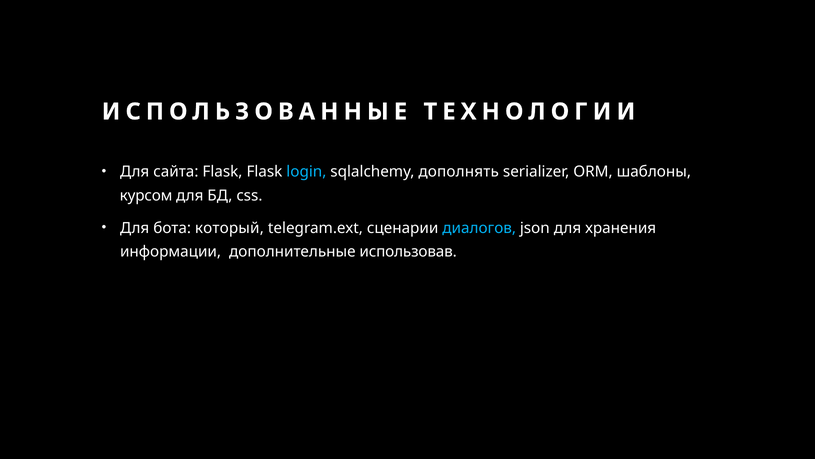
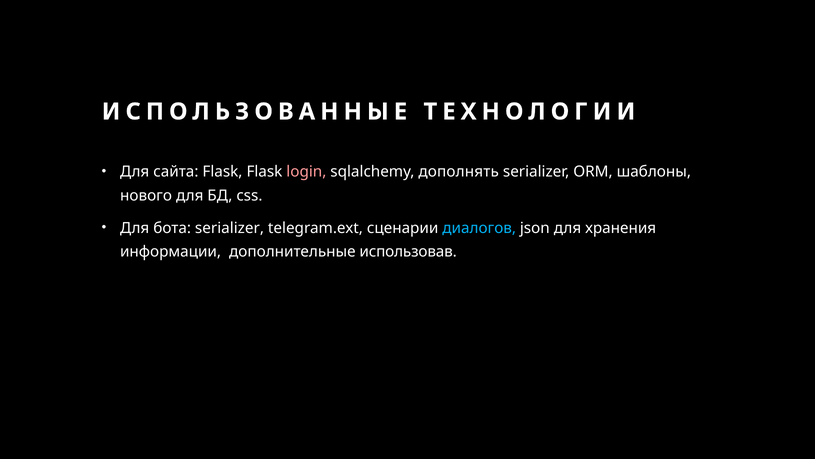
login colour: light blue -> pink (306, 172)
курсом: курсом -> нового (146, 195)
бота который: который -> serializer (229, 228)
